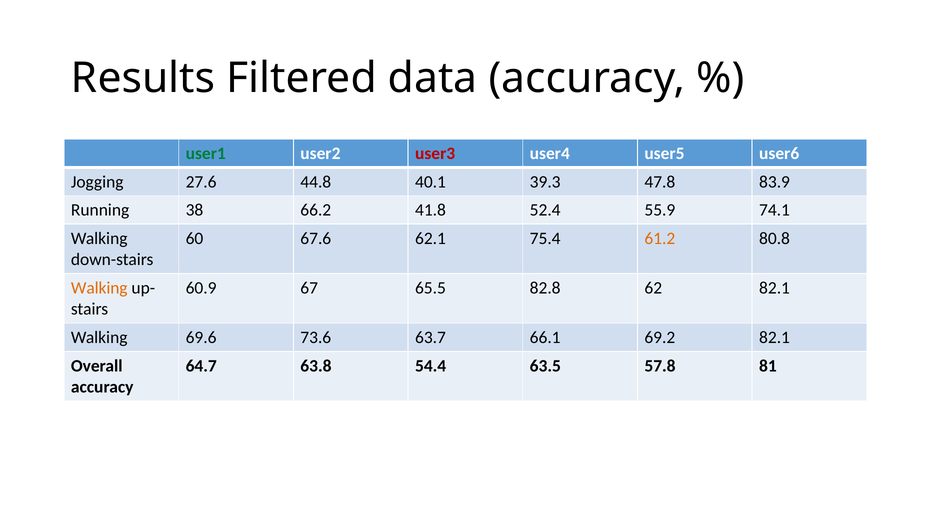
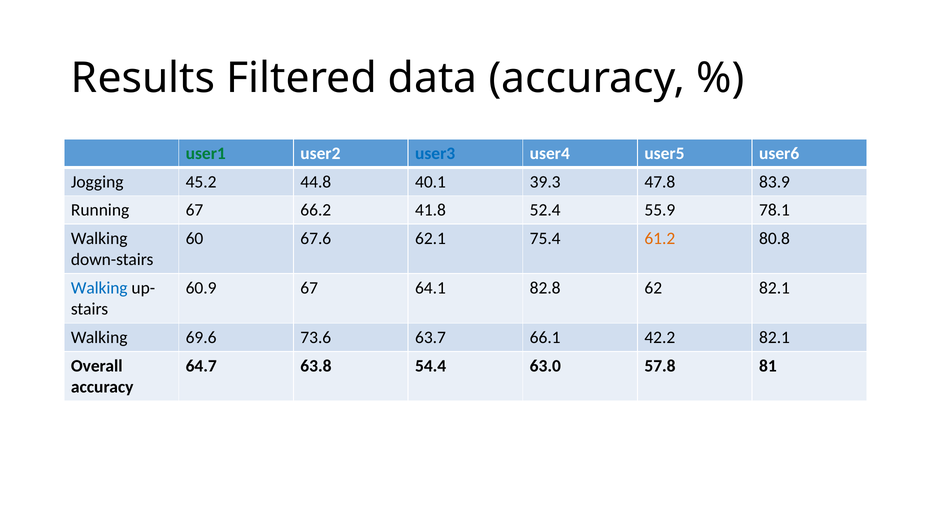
user3 colour: red -> blue (435, 154)
27.6: 27.6 -> 45.2 (201, 182)
Running 38: 38 -> 67 (194, 210)
74.1: 74.1 -> 78.1 (775, 210)
Walking colour: orange -> blue (99, 288)
65.5: 65.5 -> 64.1 (430, 288)
69.2: 69.2 -> 42.2 (660, 338)
63.5: 63.5 -> 63.0 (545, 366)
